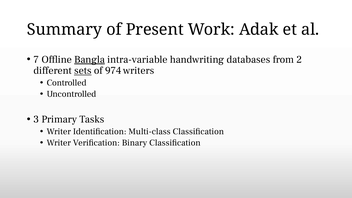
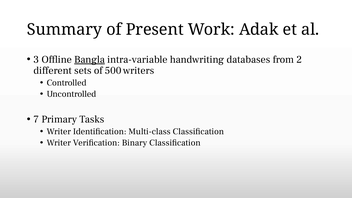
7: 7 -> 3 (36, 60)
sets underline: present -> none (83, 71)
974: 974 -> 500 (113, 71)
3: 3 -> 7 (36, 119)
